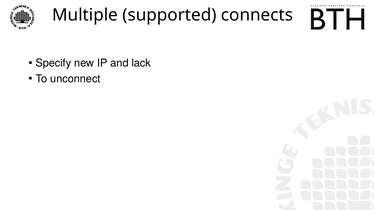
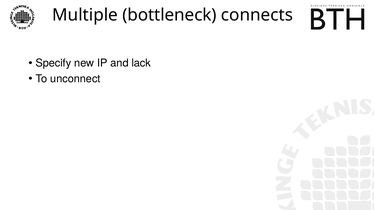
supported: supported -> bottleneck (170, 15)
